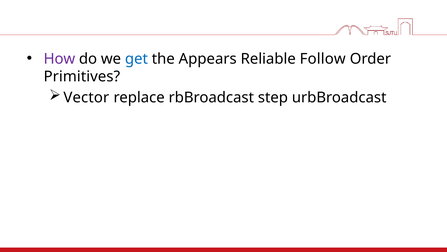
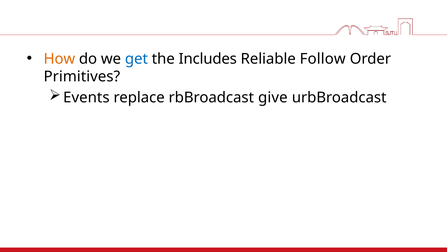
How colour: purple -> orange (59, 59)
Appears: Appears -> Includes (208, 59)
Vector: Vector -> Events (86, 97)
step: step -> give (273, 97)
